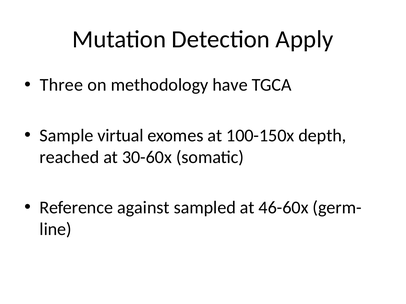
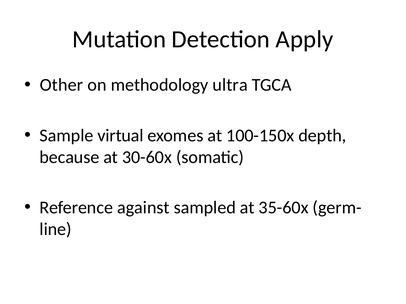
Three: Three -> Other (61, 85)
have: have -> ultra (230, 85)
reached: reached -> because (69, 157)
46-60x: 46-60x -> 35-60x (284, 208)
